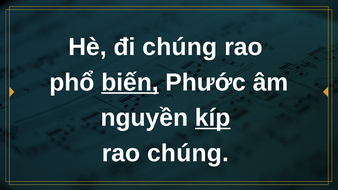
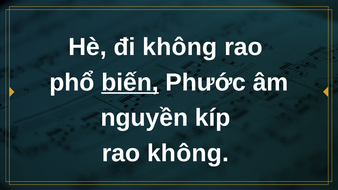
đi chúng: chúng -> không (180, 47)
kíp underline: present -> none (213, 118)
rao chúng: chúng -> không (188, 153)
